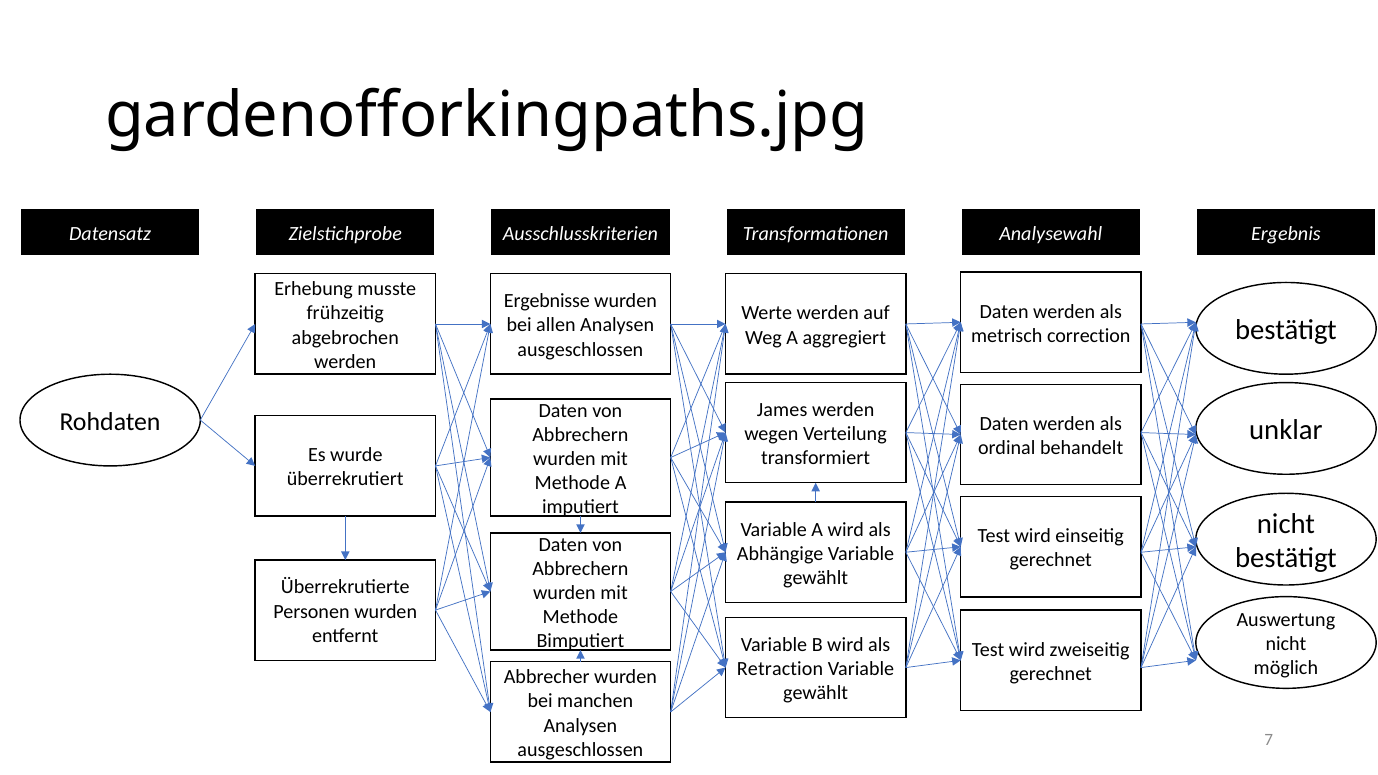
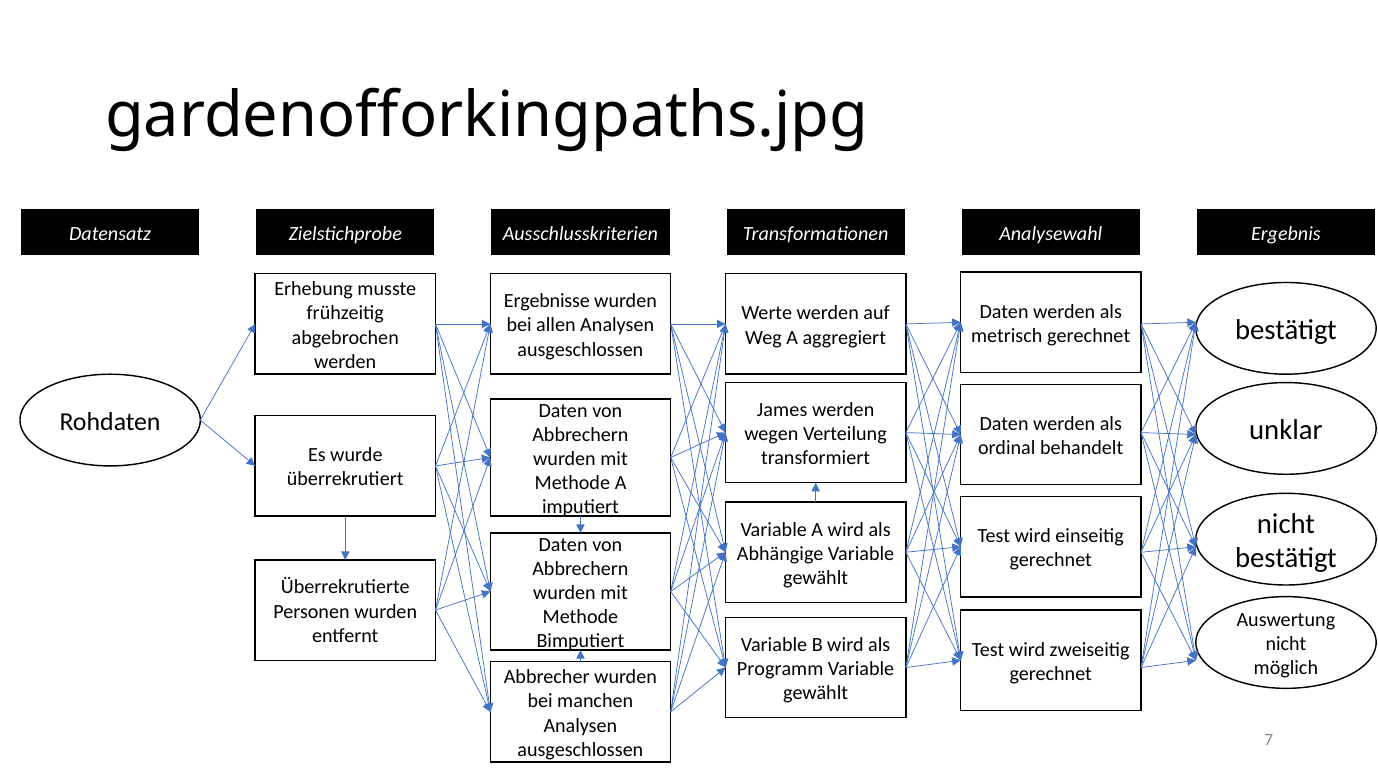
metrisch correction: correction -> gerechnet (1089, 336)
Retraction: Retraction -> Programm (780, 669)
